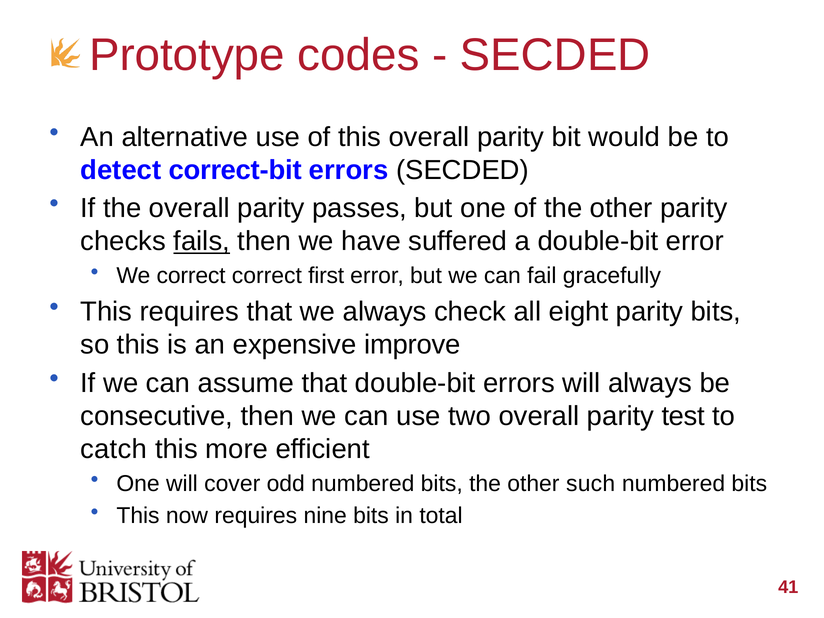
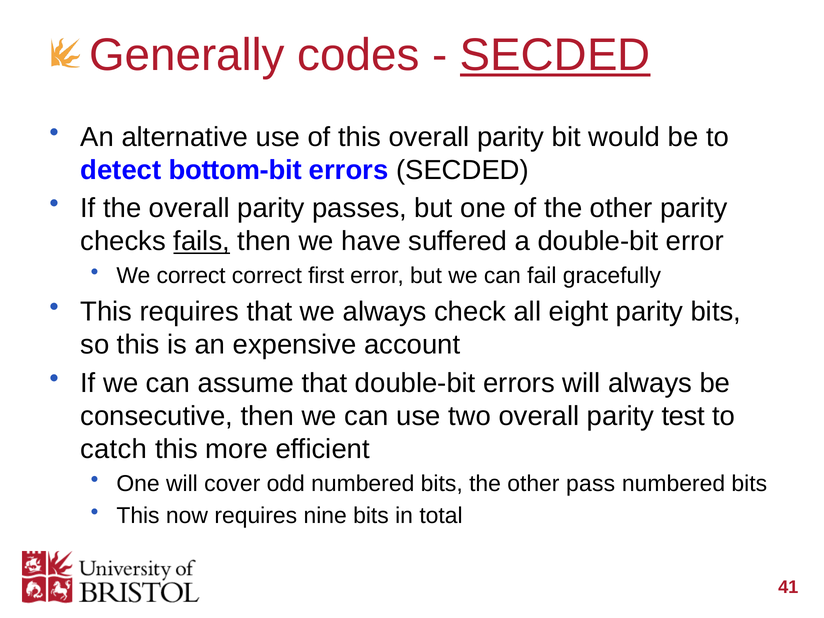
Prototype: Prototype -> Generally (187, 55)
SECDED underline: none -> present (555, 55)
correct-bit: correct-bit -> bottom-bit (235, 170)
improve: improve -> account (412, 345)
such: such -> pass (591, 484)
